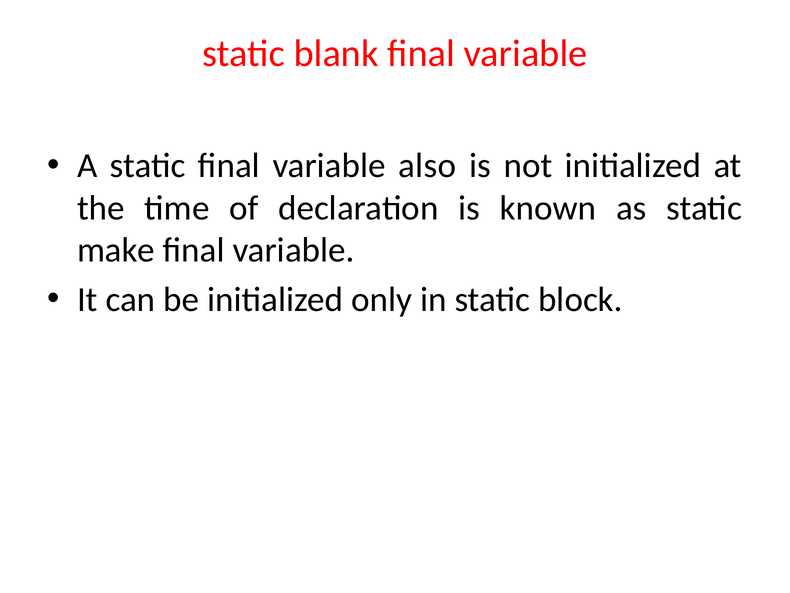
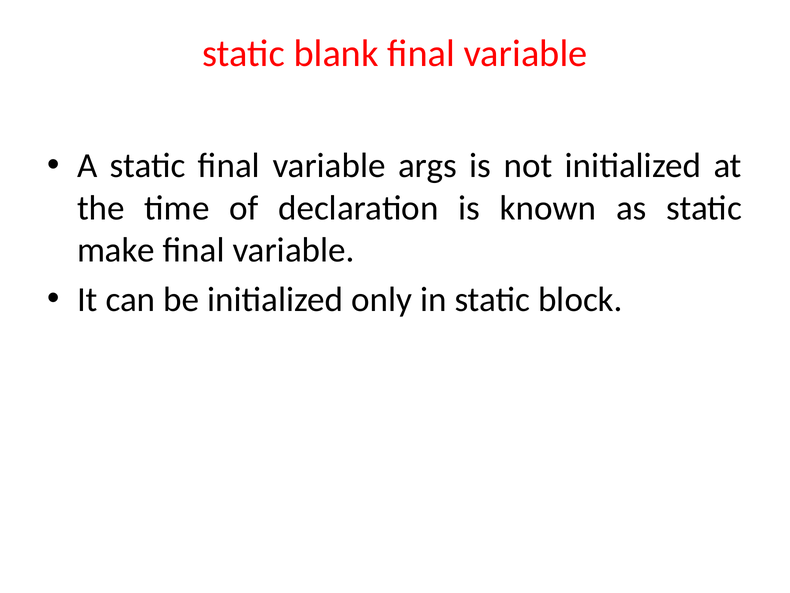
also: also -> args (428, 166)
